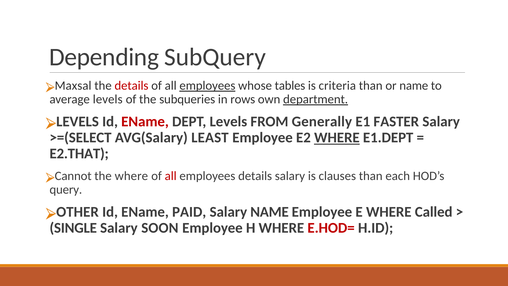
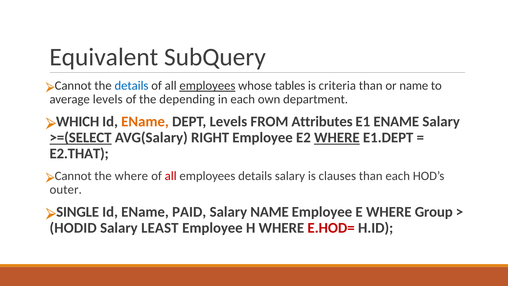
Depending: Depending -> Equivalent (104, 57)
Maxsal: Maxsal -> Cannot (73, 86)
details colour: red -> blue (131, 86)
subqueries: subqueries -> depending (187, 99)
in rows: rows -> each (243, 99)
department underline: present -> none (316, 99)
LEVELS: LEVELS -> WHICH (78, 122)
EName colour: red -> orange (145, 122)
Generally: Generally -> Attributes (322, 122)
E1 FASTER: FASTER -> ENAME (396, 122)
>=(SELECT underline: none -> present (81, 138)
LEAST: LEAST -> RIGHT (210, 138)
query: query -> outer (66, 190)
OTHER: OTHER -> SINGLE (78, 212)
Called: Called -> Group (434, 212)
SINGLE: SINGLE -> HODID (73, 228)
SOON: SOON -> LEAST (160, 228)
